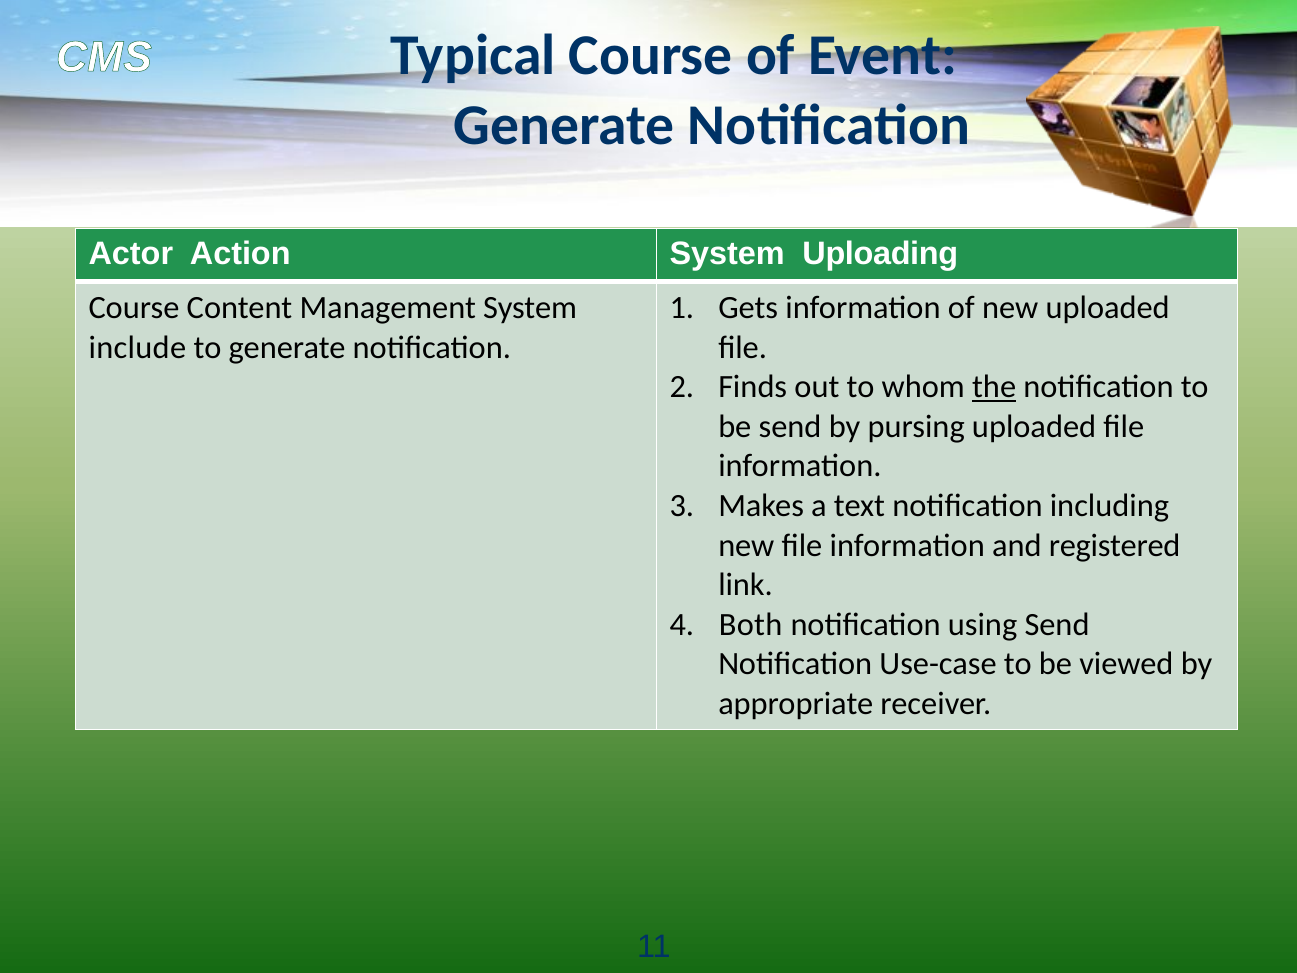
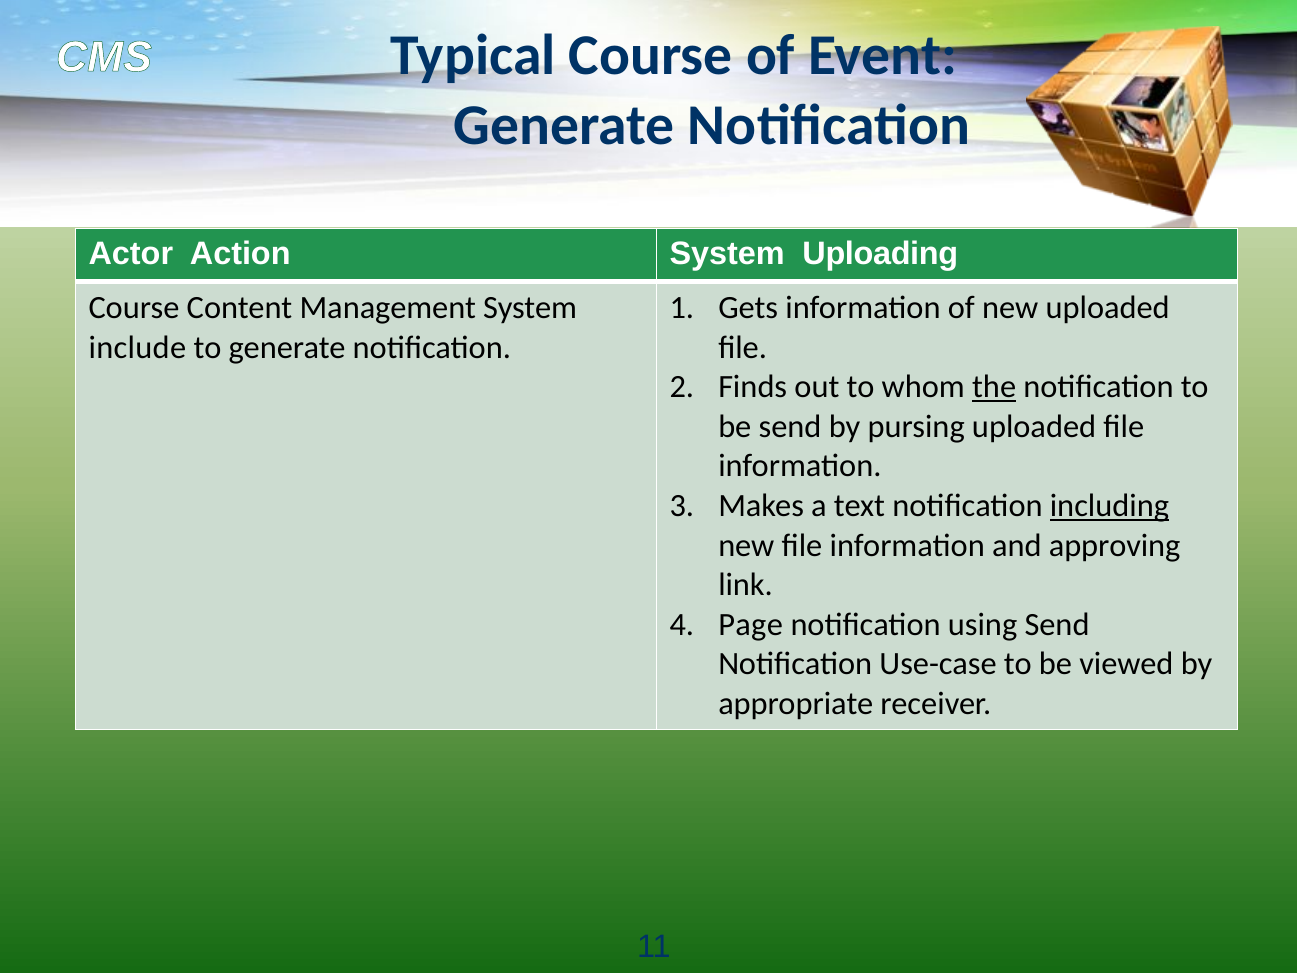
including underline: none -> present (1109, 506)
registered: registered -> approving (1115, 545)
Both: Both -> Page (751, 624)
